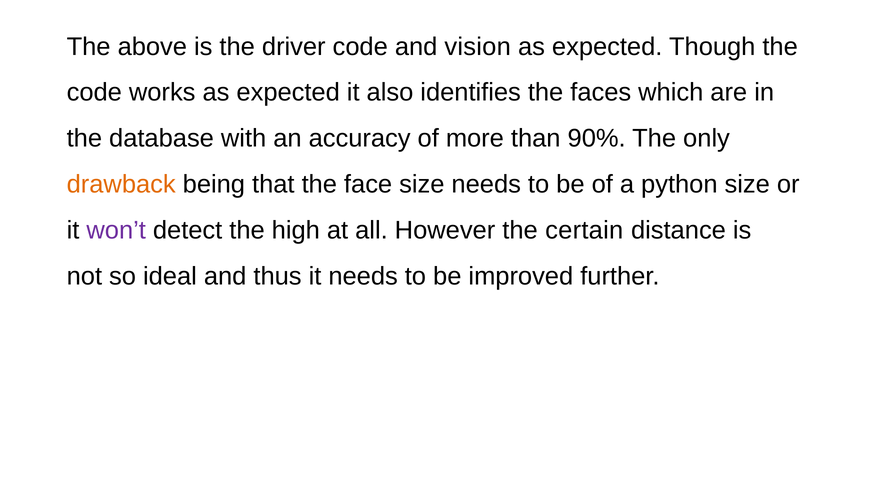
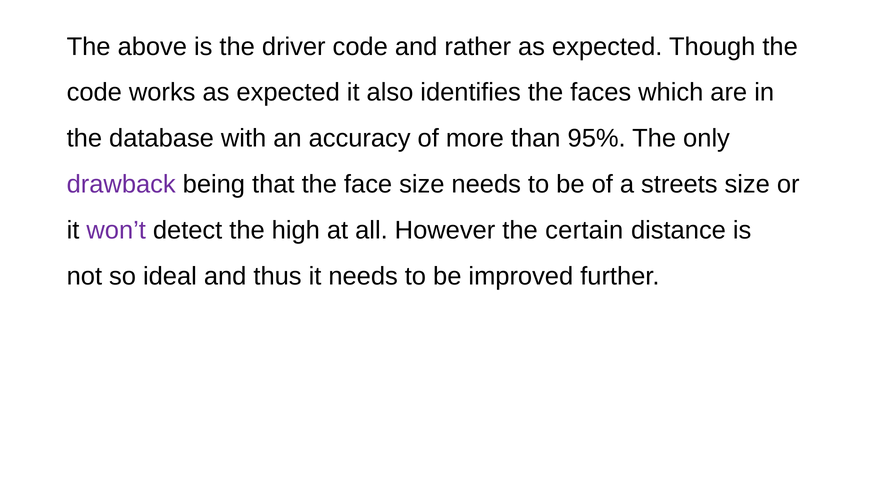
vision: vision -> rather (478, 47)
90%: 90% -> 95% (597, 139)
drawback colour: orange -> purple (121, 185)
python: python -> streets (679, 185)
